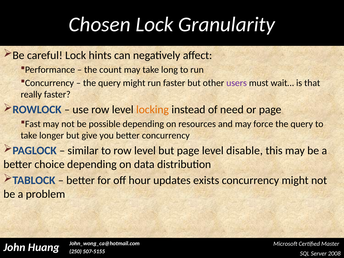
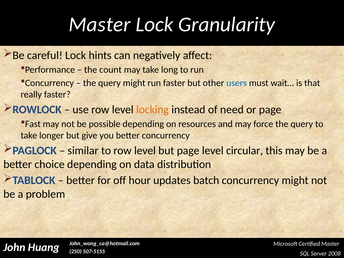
Chosen: Chosen -> Master (100, 24)
users colour: purple -> blue (237, 83)
disable: disable -> circular (245, 151)
exists: exists -> batch (206, 180)
